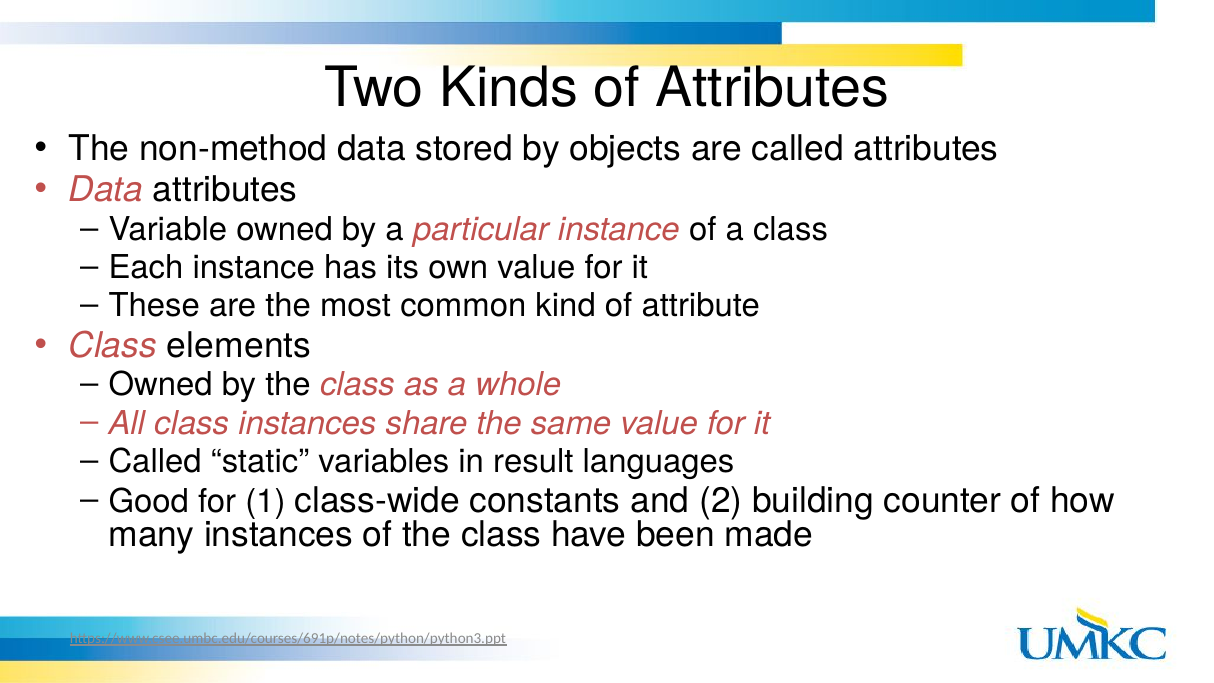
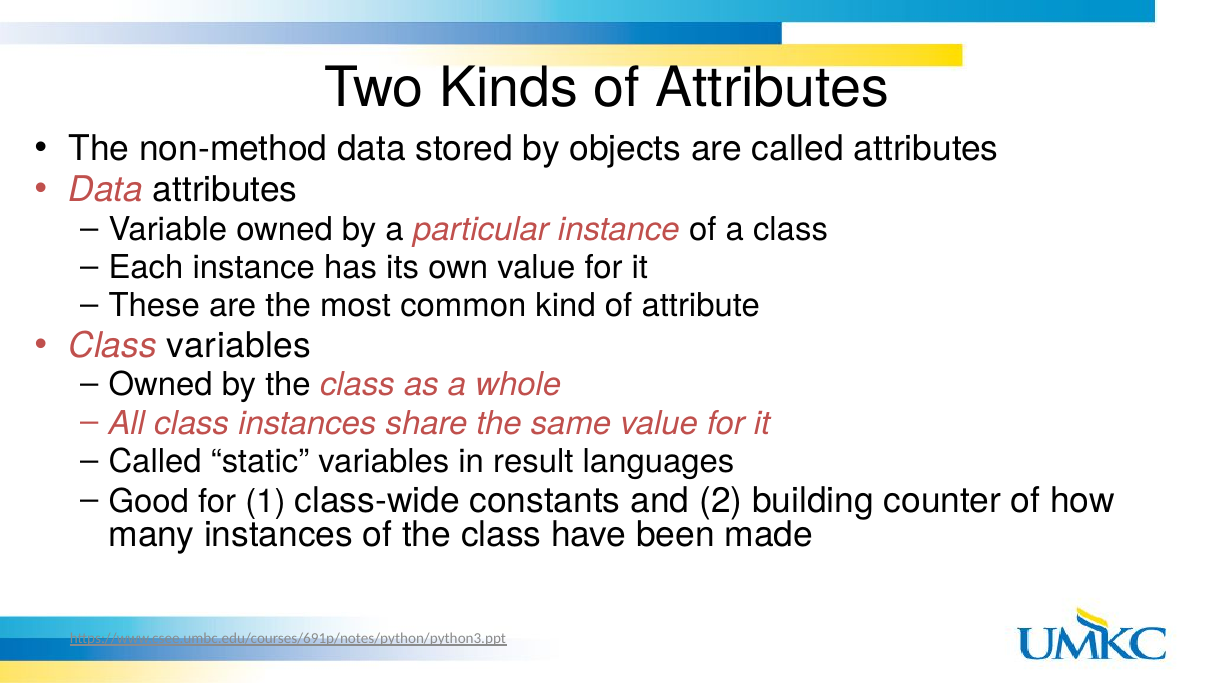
Class elements: elements -> variables (239, 346)
